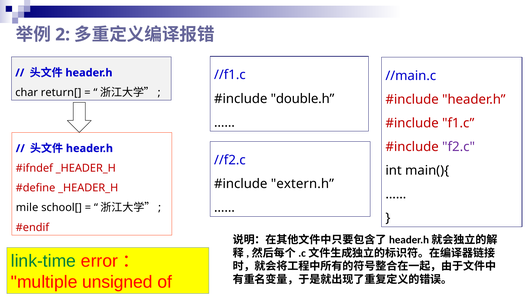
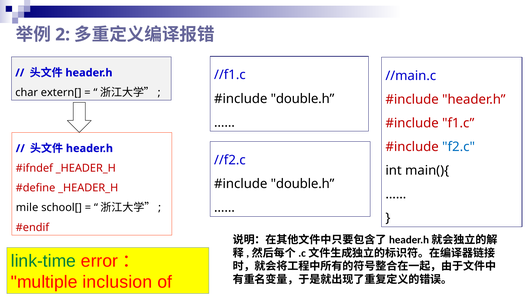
return[: return[ -> extern[ (61, 92)
f2.c colour: purple -> blue (459, 147)
extern.h: extern.h -> double.h (303, 184)
unsigned: unsigned -> inclusion (117, 282)
